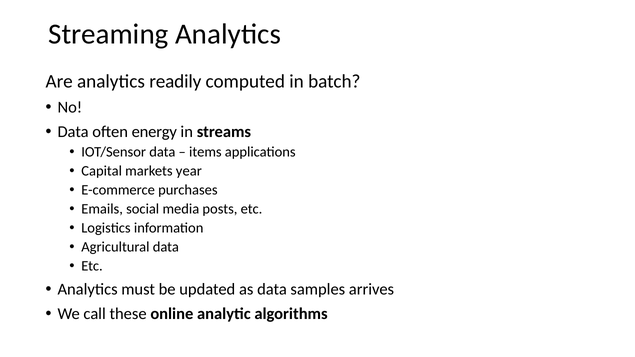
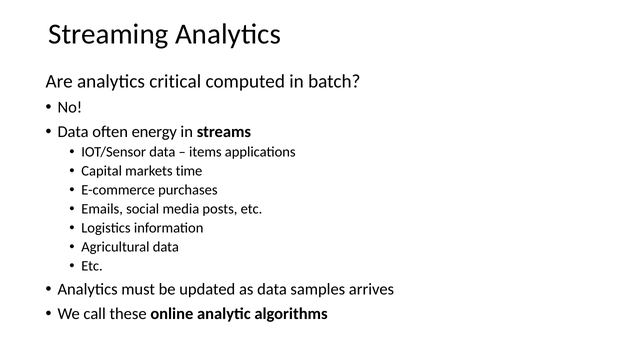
readily: readily -> critical (175, 82)
year: year -> time (189, 171)
